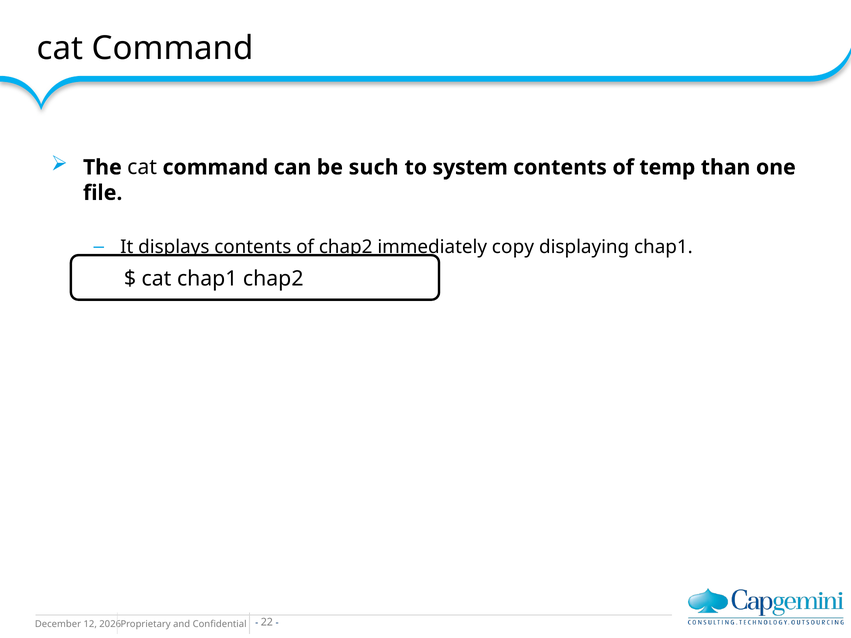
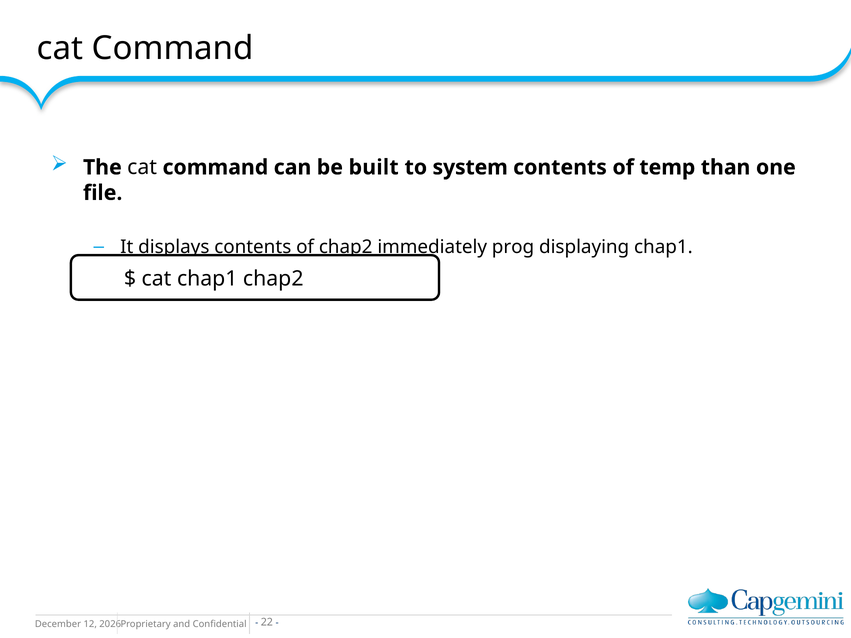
such: such -> built (374, 167)
copy: copy -> prog (513, 247)
